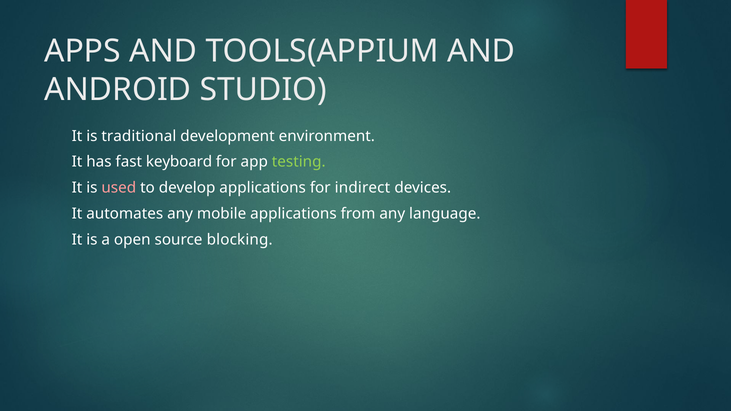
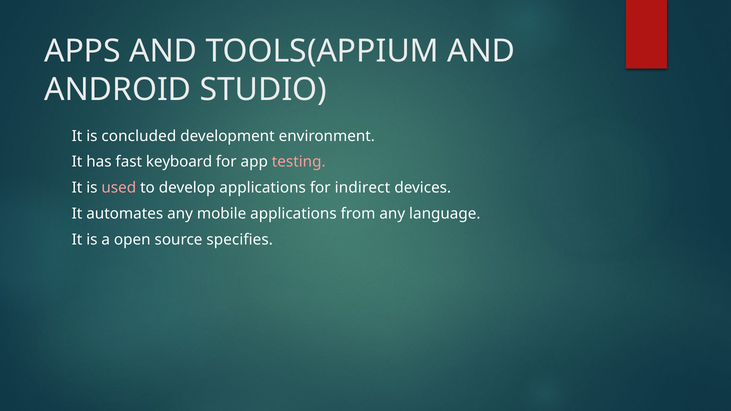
traditional: traditional -> concluded (139, 136)
testing colour: light green -> pink (299, 162)
blocking: blocking -> specifies (240, 240)
